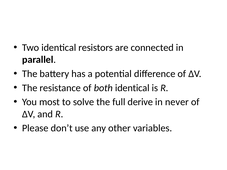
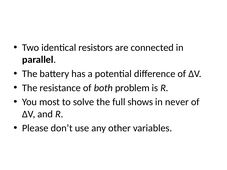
both identical: identical -> problem (132, 88)
derive: derive -> shows (140, 102)
